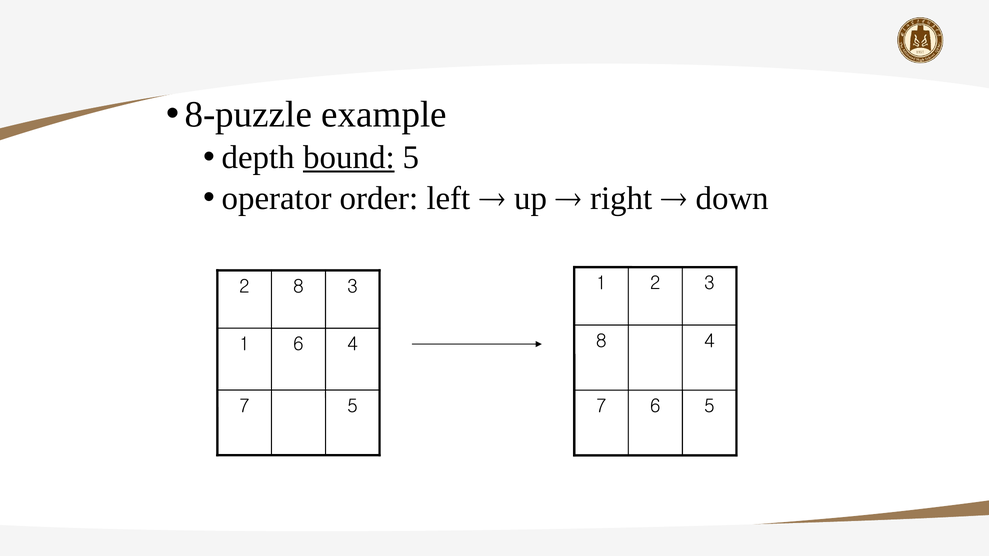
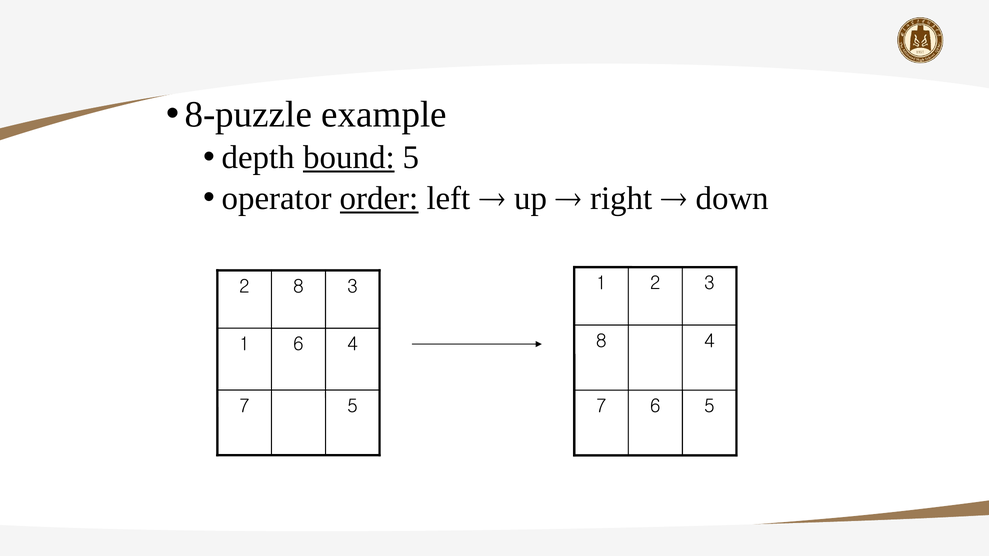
order underline: none -> present (379, 198)
